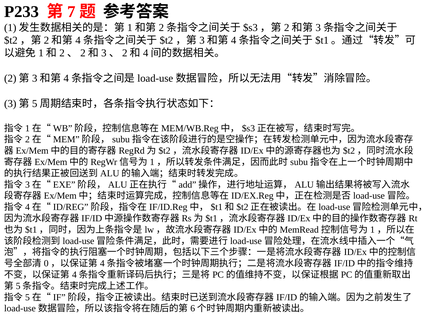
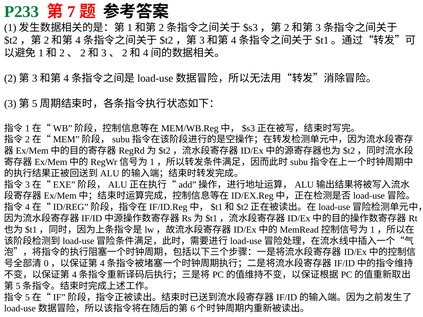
P233 colour: black -> green (21, 12)
